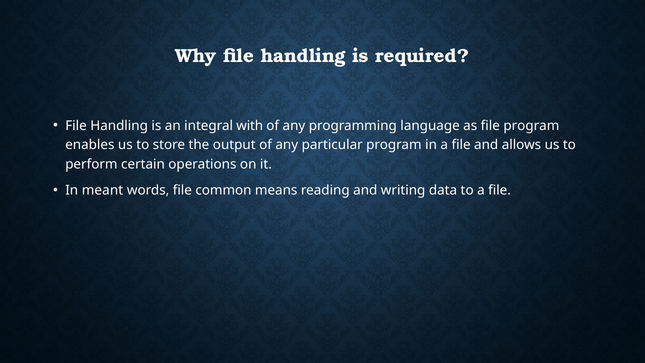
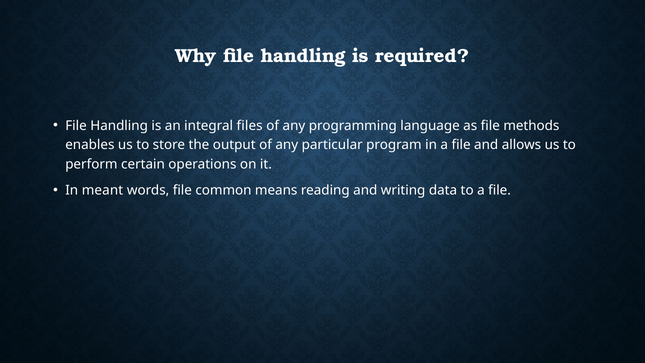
with: with -> files (250, 126)
file program: program -> methods (531, 126)
